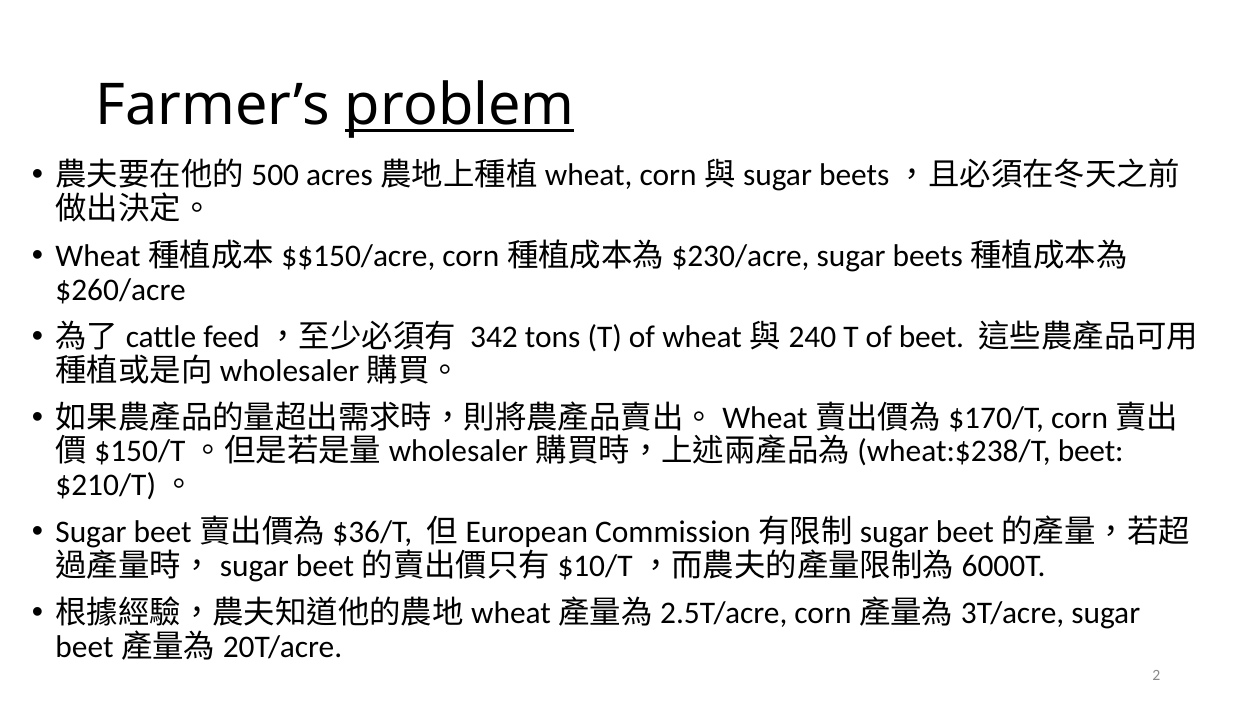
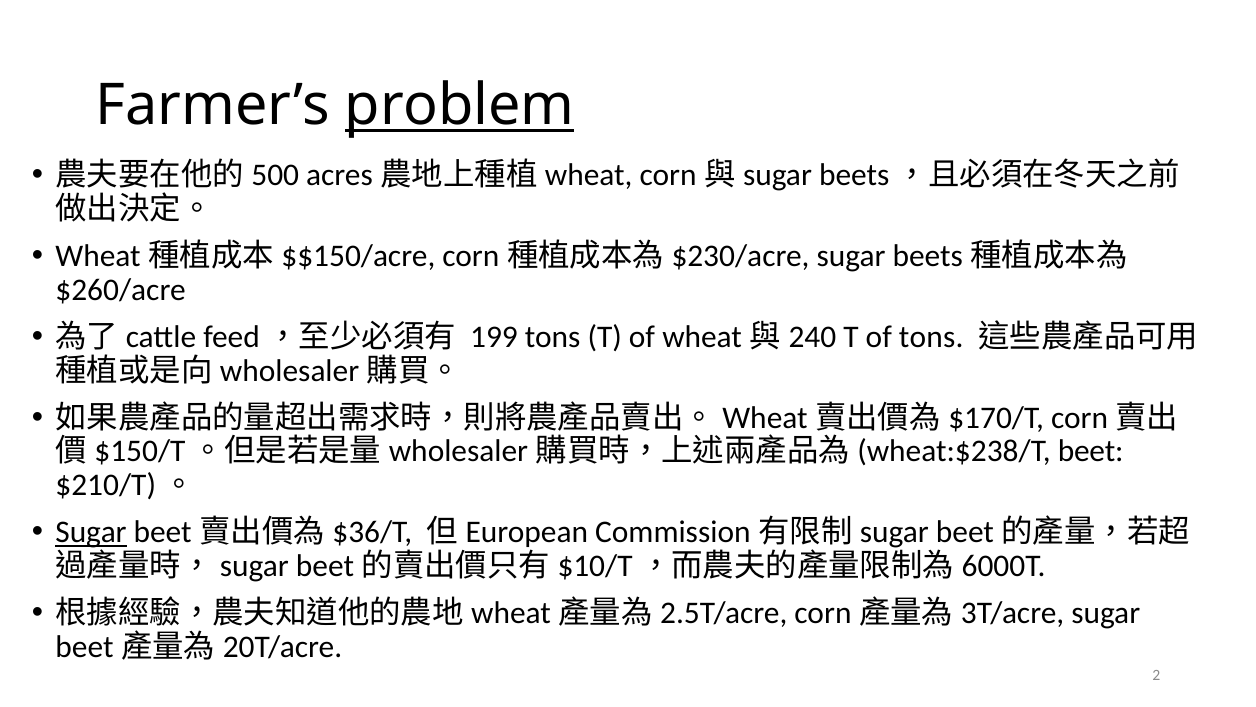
342: 342 -> 199 (494, 337)
of beet: beet -> tons (931, 337)
Sugar underline: none -> present (91, 532)
